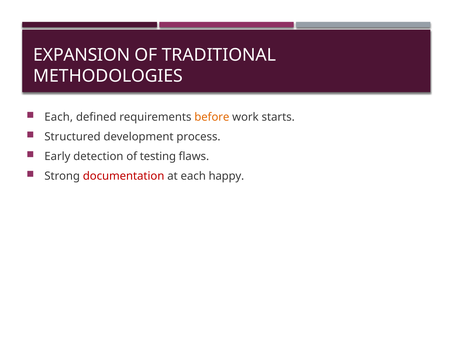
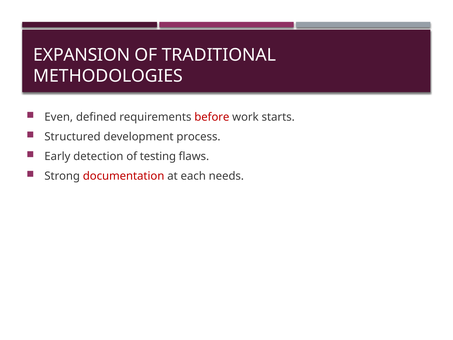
Each: Each -> Even (59, 117)
before colour: orange -> red (212, 117)
happy: happy -> needs (226, 176)
